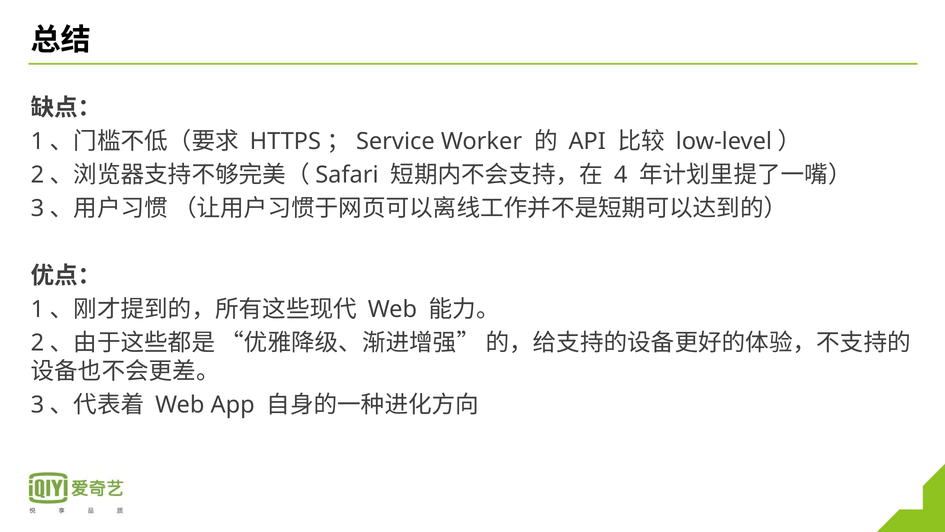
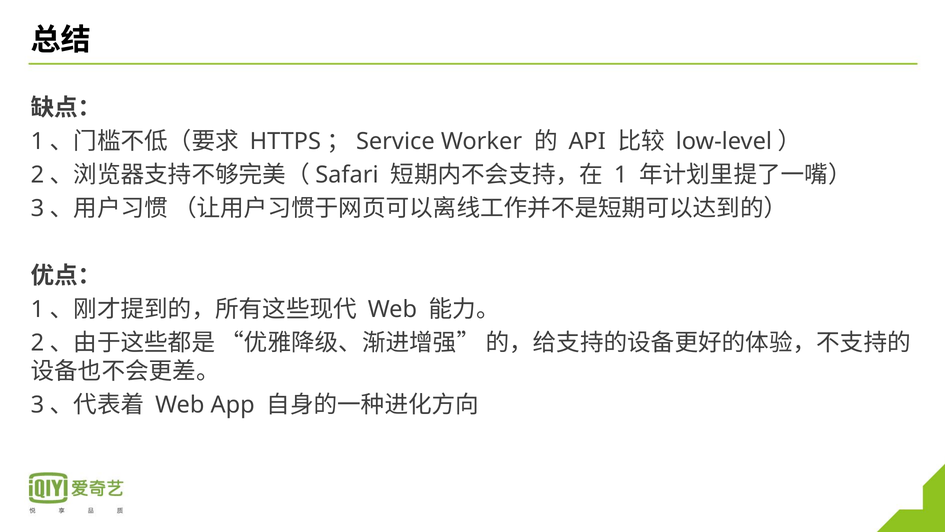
4: 4 -> 1 (621, 175)
